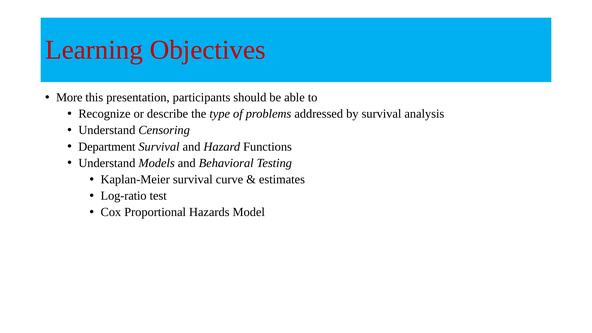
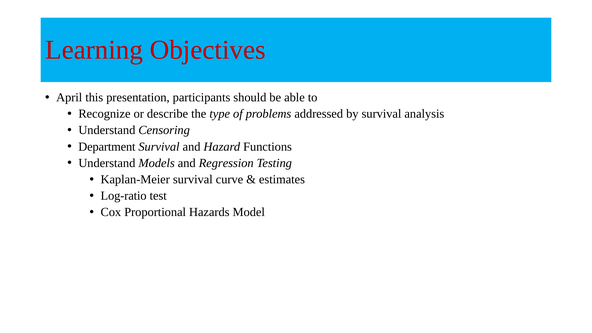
More: More -> April (69, 97)
Behavioral: Behavioral -> Regression (226, 163)
